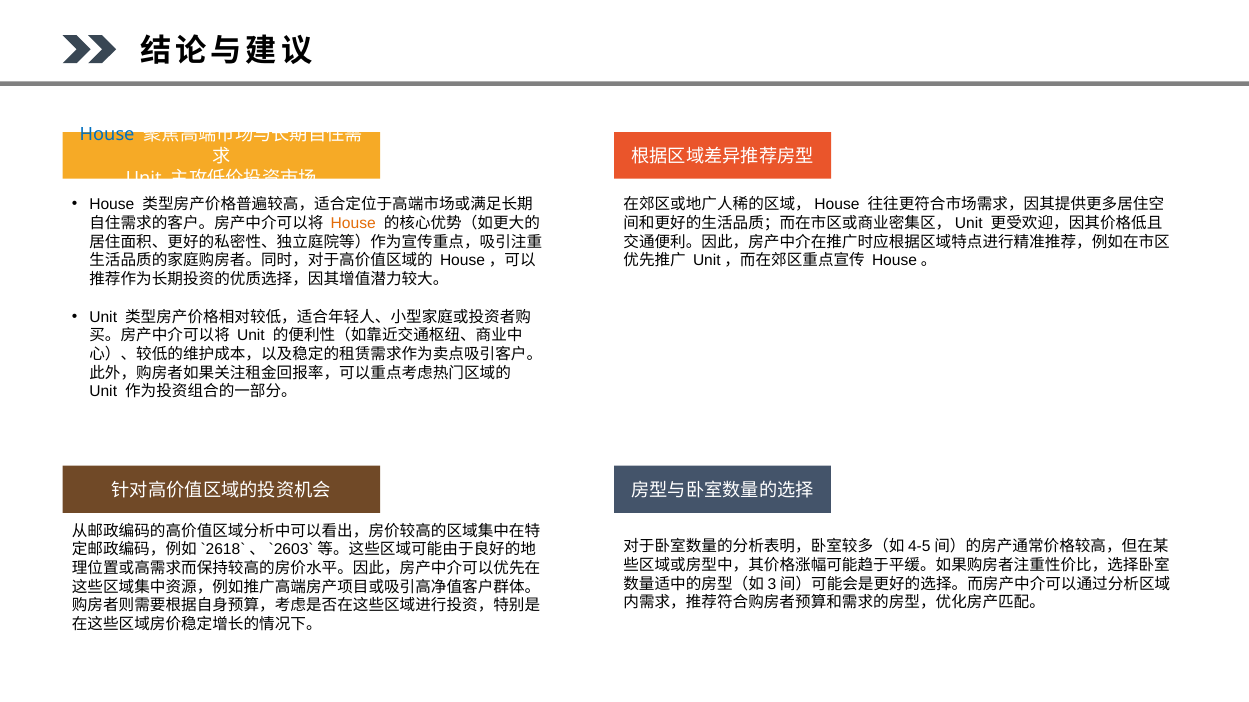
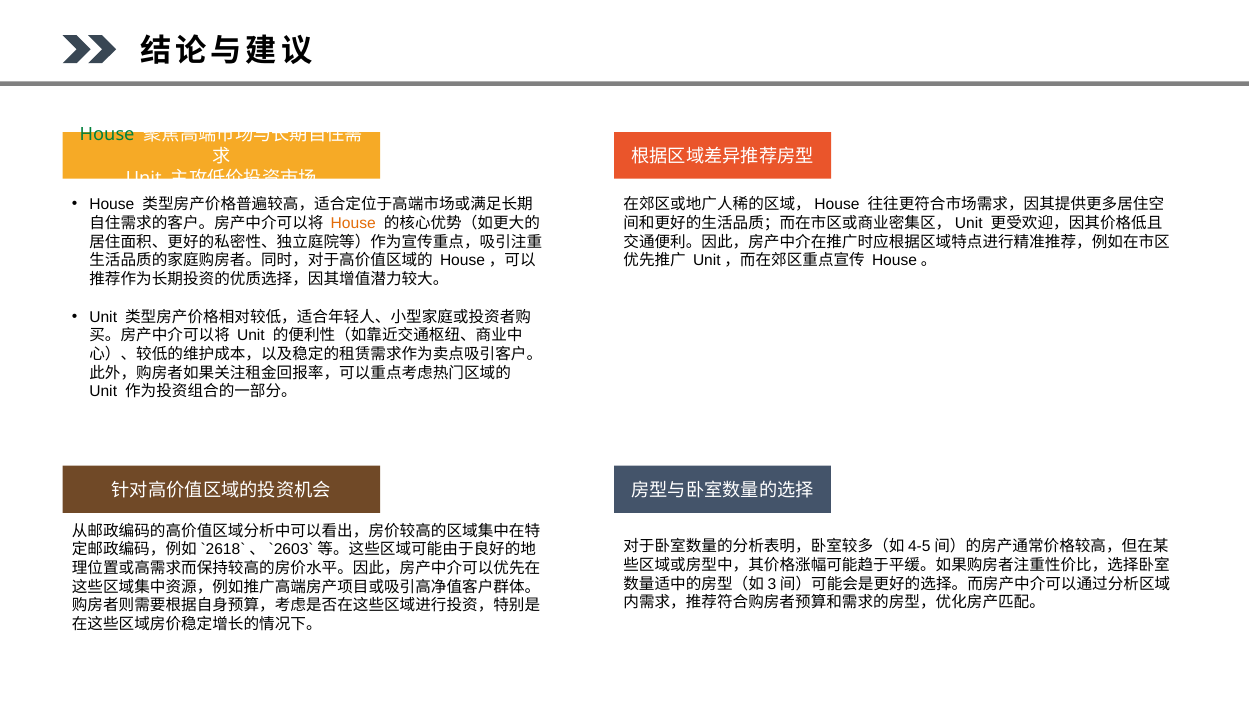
House colour: blue -> green (107, 135)
